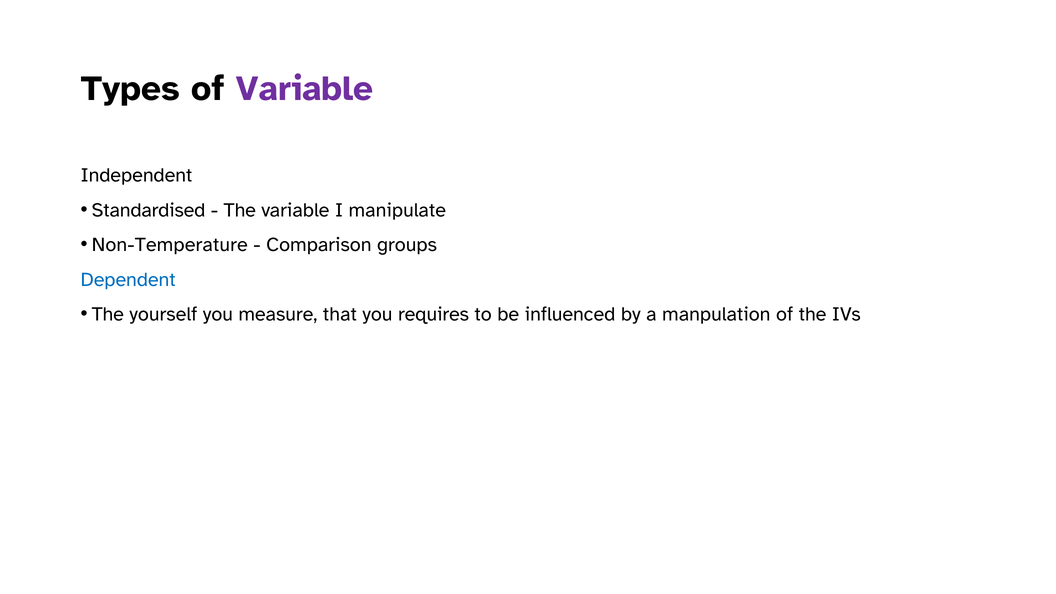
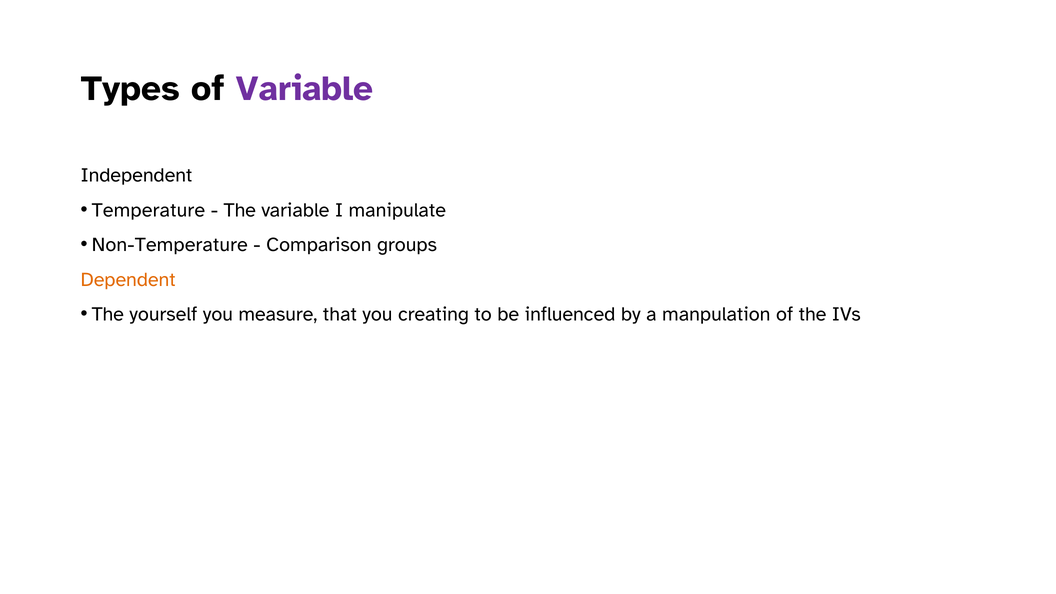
Standardised: Standardised -> Temperature (148, 210)
Dependent colour: blue -> orange (128, 280)
requires: requires -> creating (434, 314)
